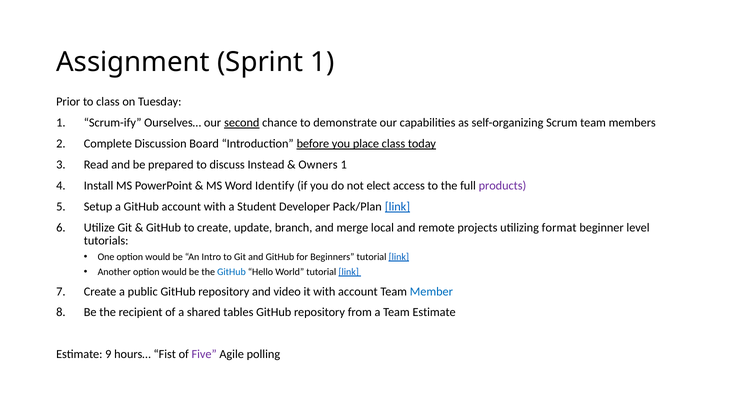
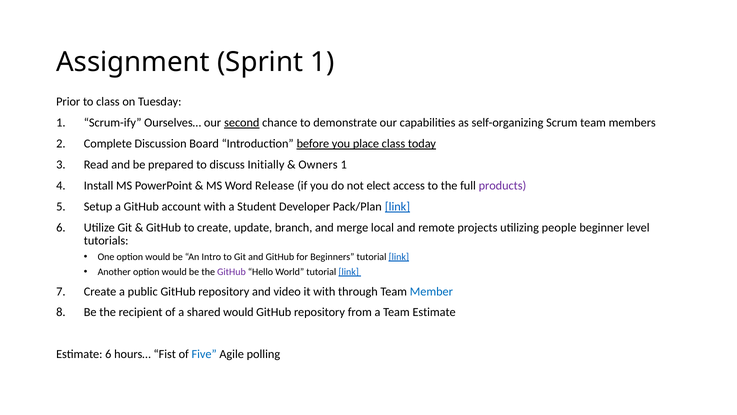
Instead: Instead -> Initially (266, 164)
Identify: Identify -> Release (275, 185)
format: format -> people (559, 227)
GitHub colour: blue -> purple (231, 271)
with account: account -> through (358, 291)
shared tables: tables -> would (238, 312)
Estimate 9: 9 -> 6 (108, 354)
Five colour: purple -> blue (204, 354)
